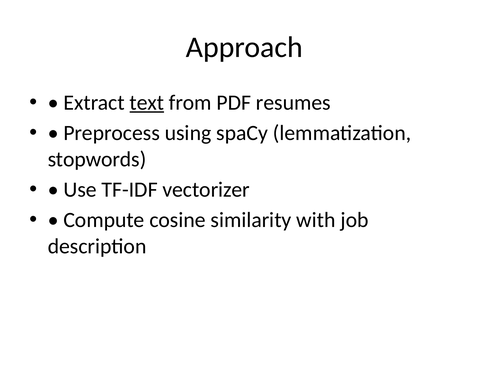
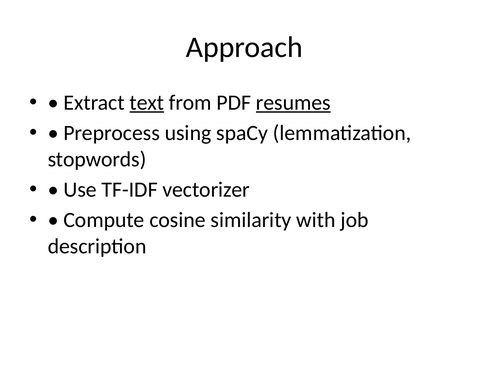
resumes underline: none -> present (293, 103)
